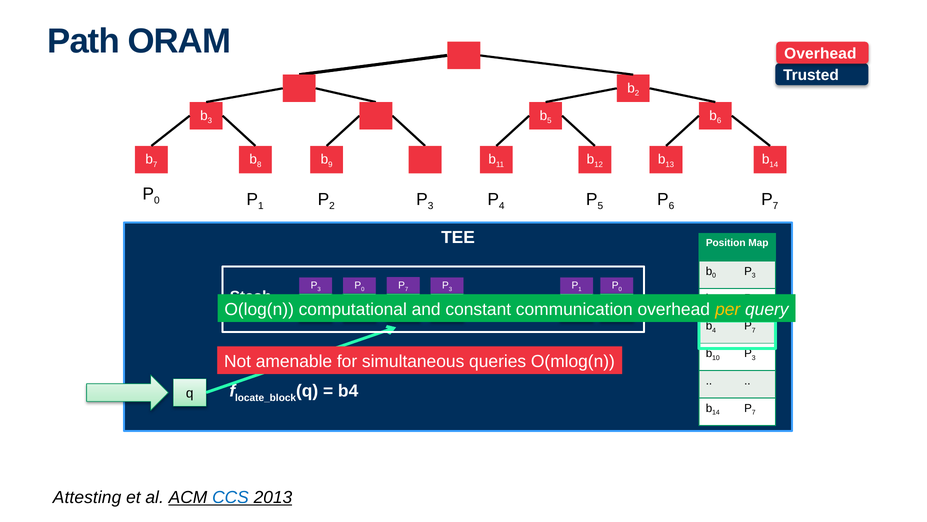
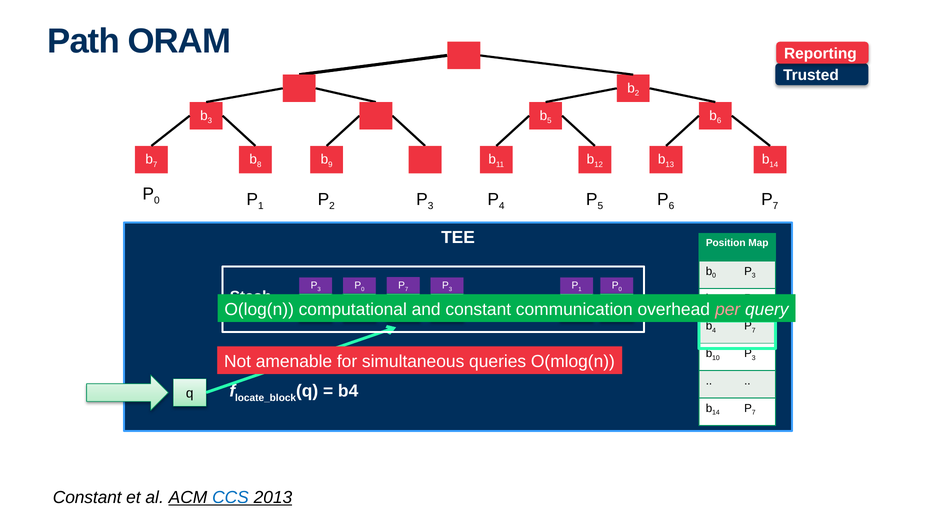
Overhead: Overhead -> Reporting (820, 54)
per colour: yellow -> pink (728, 309)
Attesting: Attesting -> Constant (87, 497)
